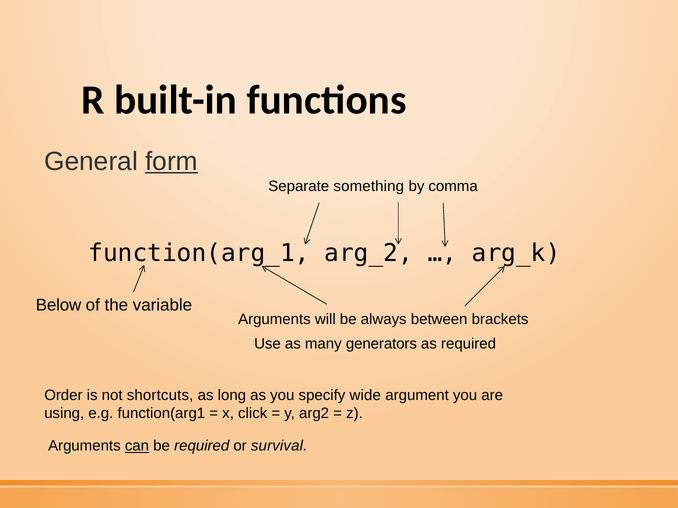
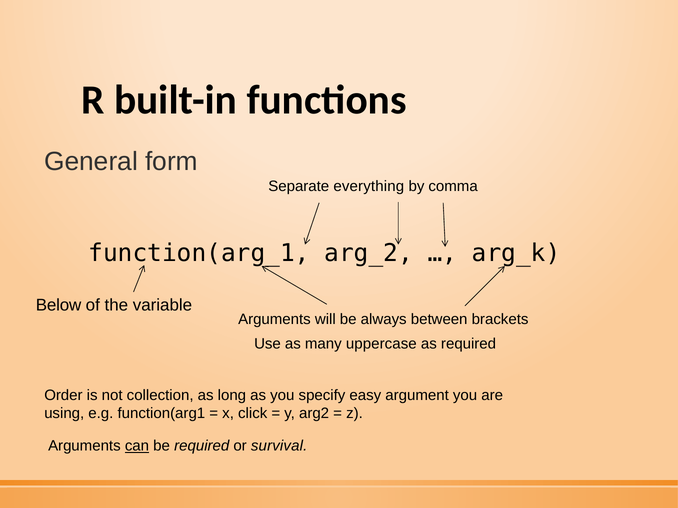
form underline: present -> none (171, 161)
something: something -> everything (369, 187)
generators: generators -> uppercase (381, 344)
shortcuts: shortcuts -> collection (160, 396)
wide: wide -> easy (365, 396)
